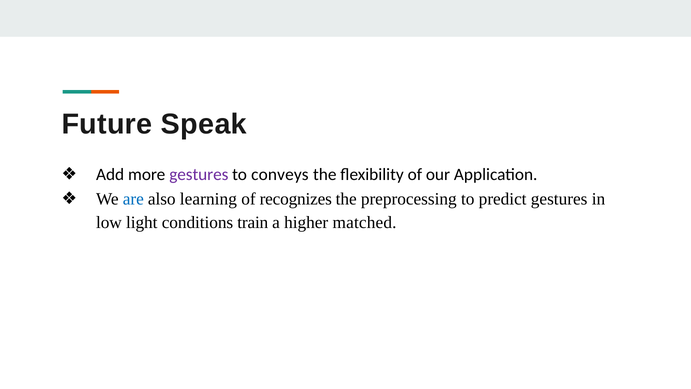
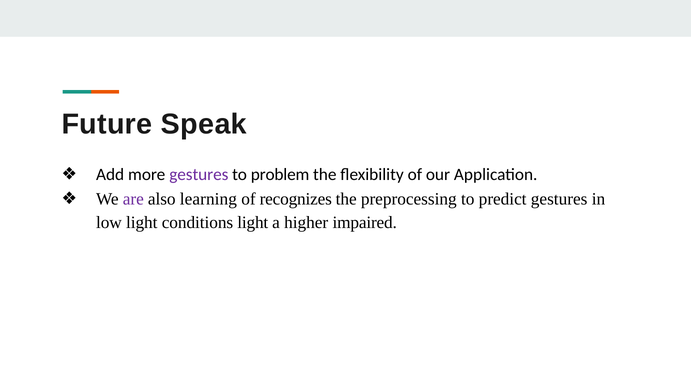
conveys: conveys -> problem (280, 174)
are colour: blue -> purple (133, 199)
conditions train: train -> light (253, 222)
matched: matched -> impaired (365, 222)
